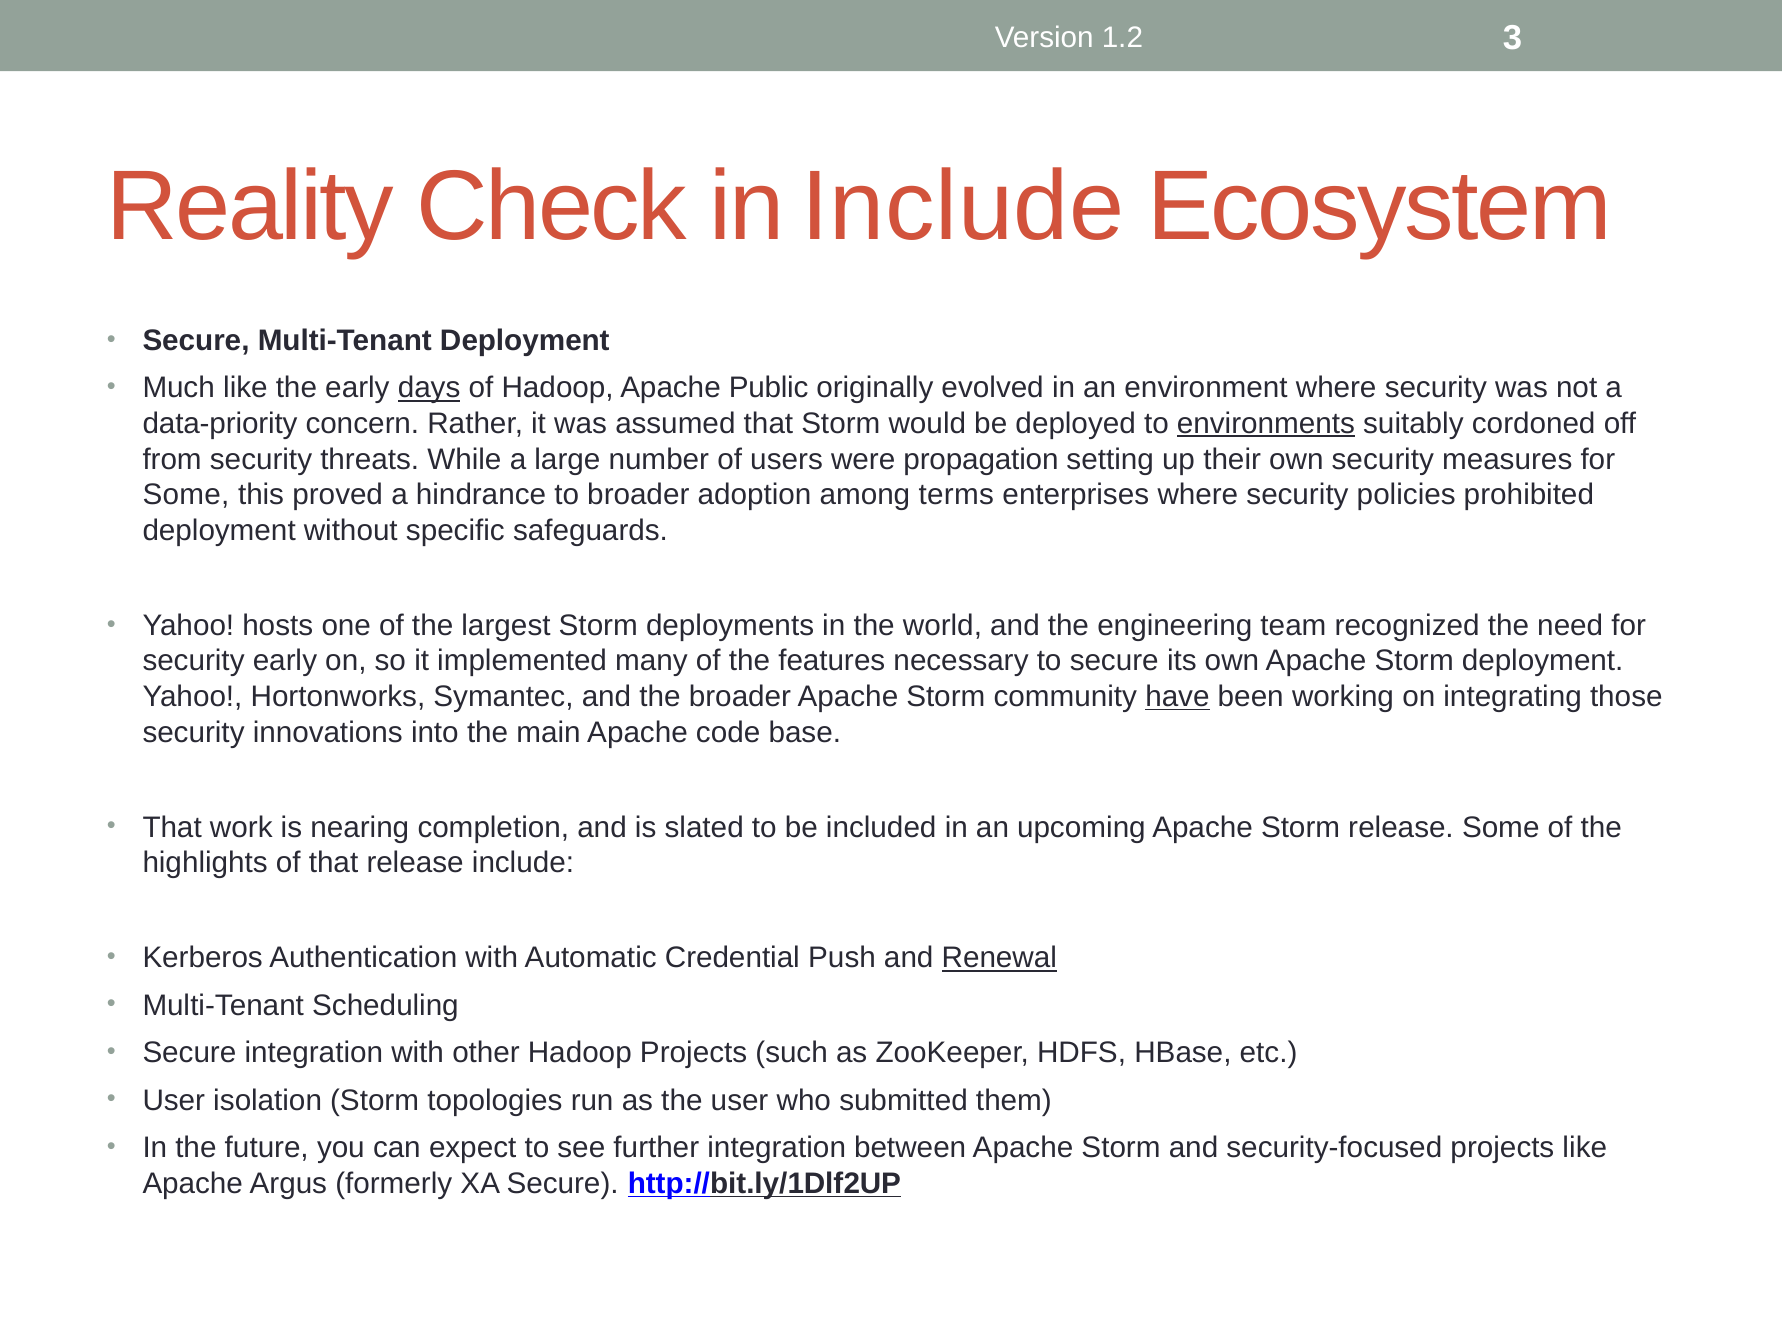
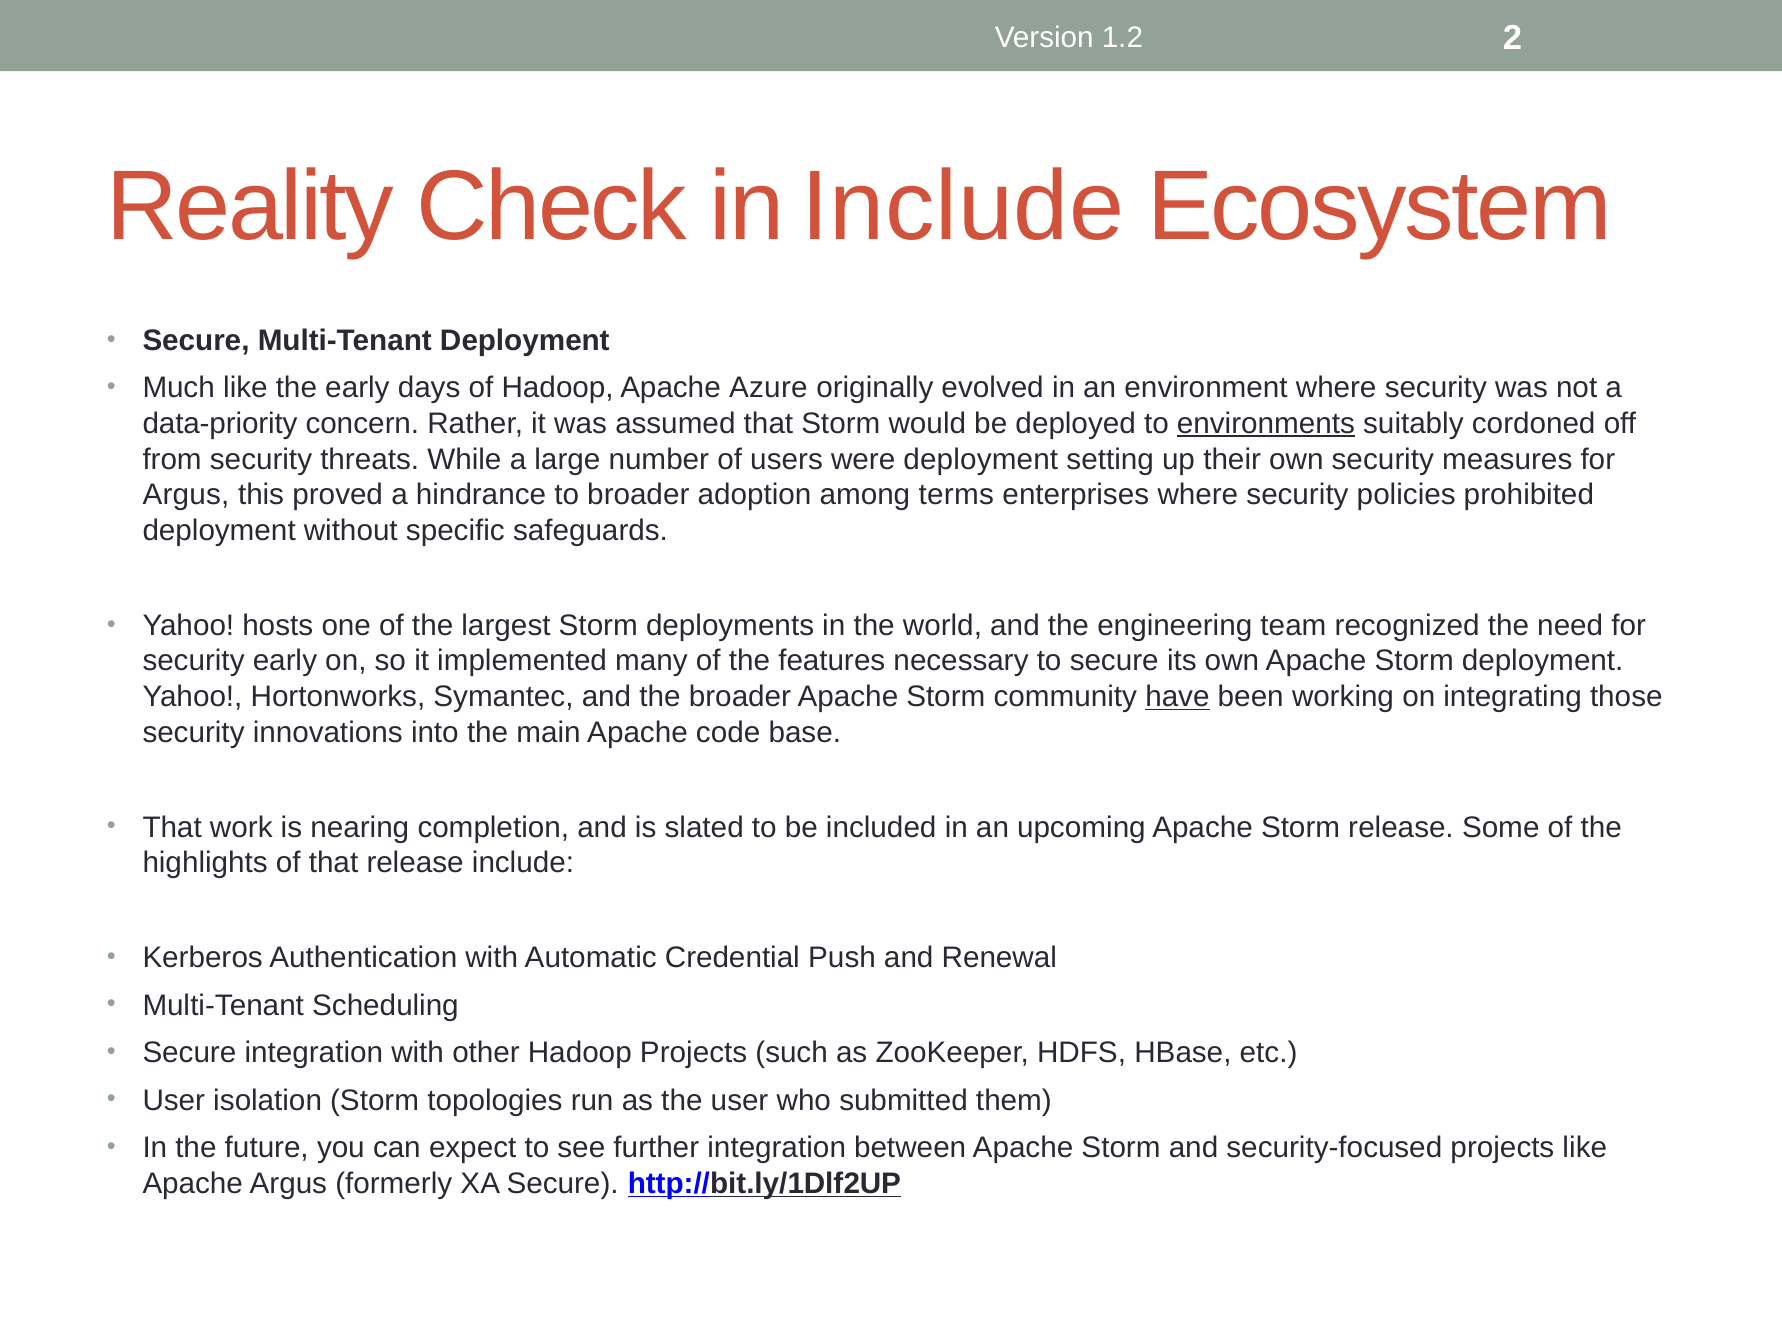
3: 3 -> 2 (1512, 38)
days underline: present -> none (429, 388)
Public: Public -> Azure (768, 388)
were propagation: propagation -> deployment (981, 459)
Some: Some -> Argus (186, 495)
Renewal underline: present -> none (999, 958)
